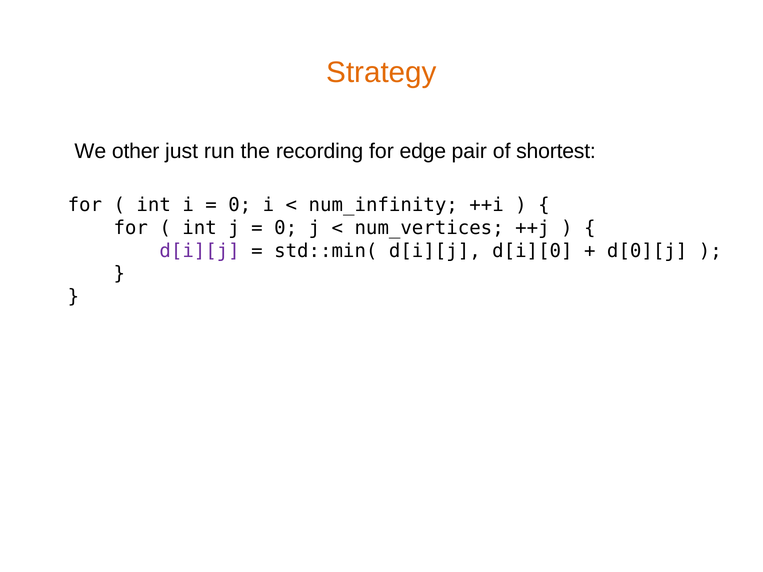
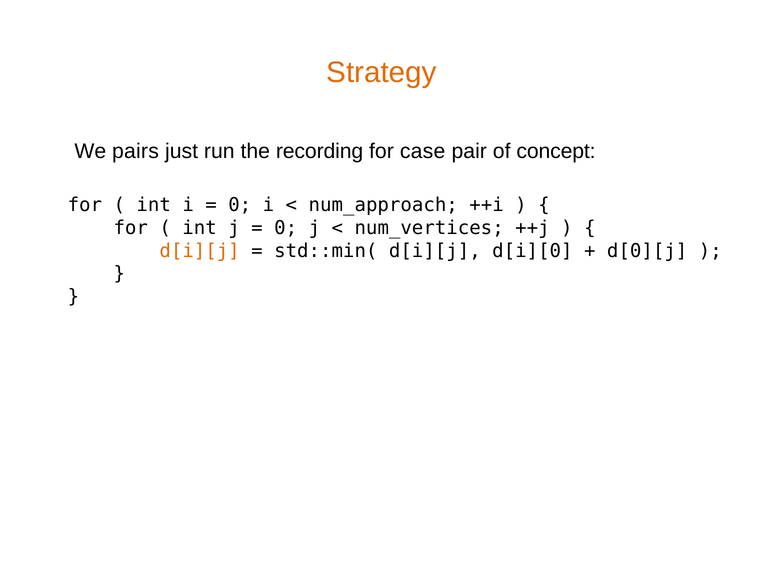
other: other -> pairs (135, 152)
edge: edge -> case (423, 152)
shortest: shortest -> concept (556, 152)
num_infinity: num_infinity -> num_approach (383, 205)
d[i][j colour: purple -> orange (200, 251)
